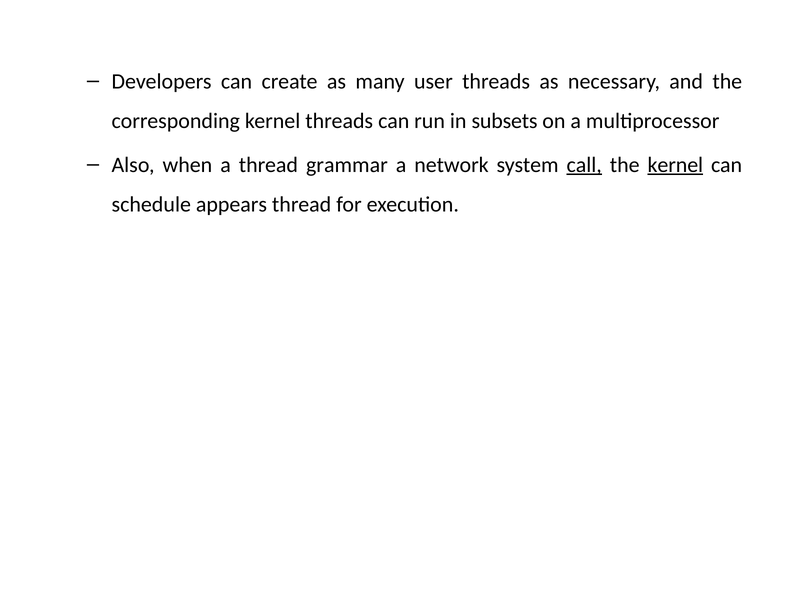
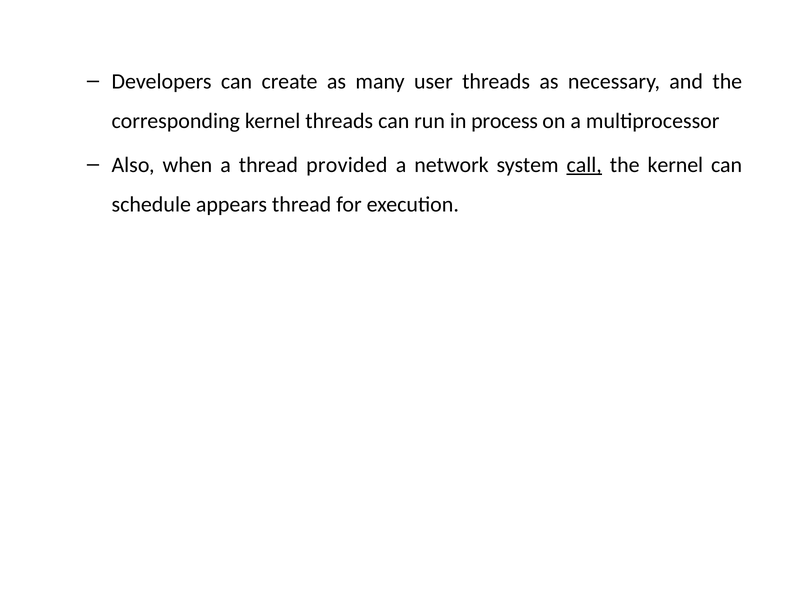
subsets: subsets -> process (505, 121)
grammar: grammar -> provided (347, 165)
kernel underline: present -> none (675, 165)
